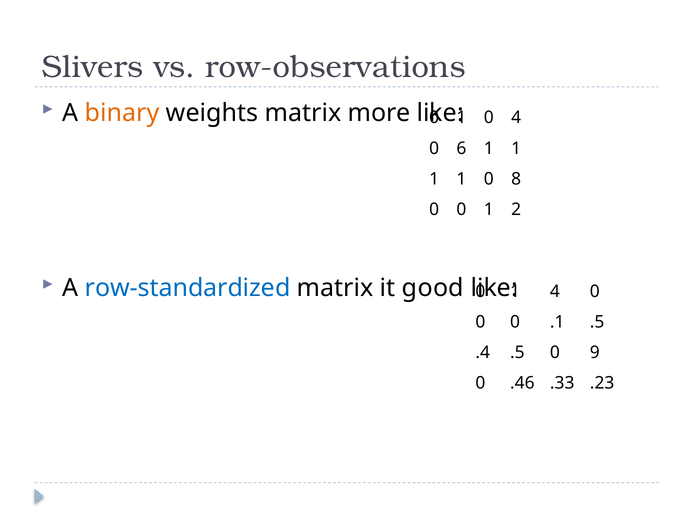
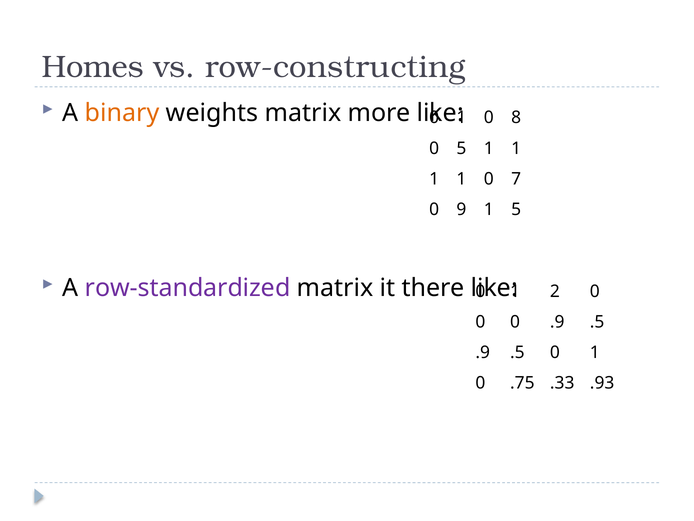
Slivers: Slivers -> Homes (93, 67)
row-observations: row-observations -> row-constructing (335, 67)
0 4: 4 -> 8 (516, 118)
0 6: 6 -> 5 (461, 148)
8: 8 -> 7 (516, 179)
0: 0 -> 9 (461, 209)
1 2: 2 -> 5 (516, 209)
row-standardized colour: blue -> purple (188, 288)
good: good -> there (433, 288)
4: 4 -> 2 (555, 291)
0 .1: .1 -> .9 (557, 322)
.4: .4 -> .9 (483, 352)
.5 0 9: 9 -> 1 (595, 352)
.46: .46 -> .75 (522, 383)
.23: .23 -> .93 (602, 383)
